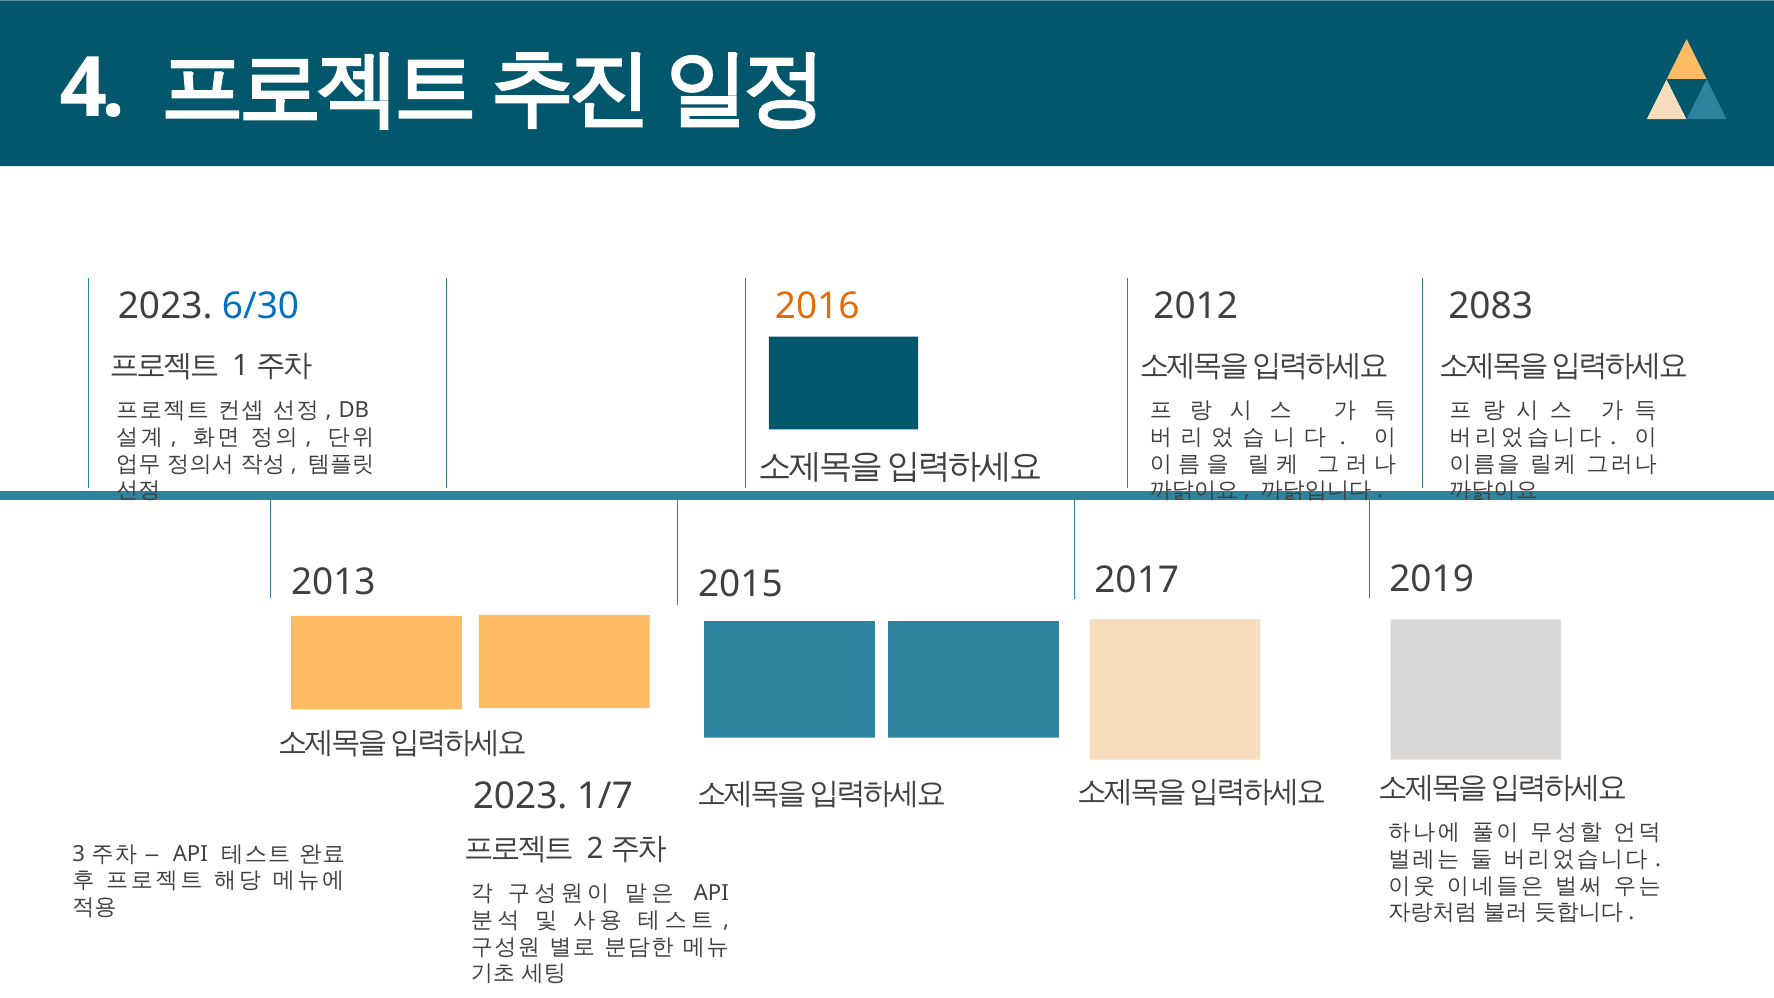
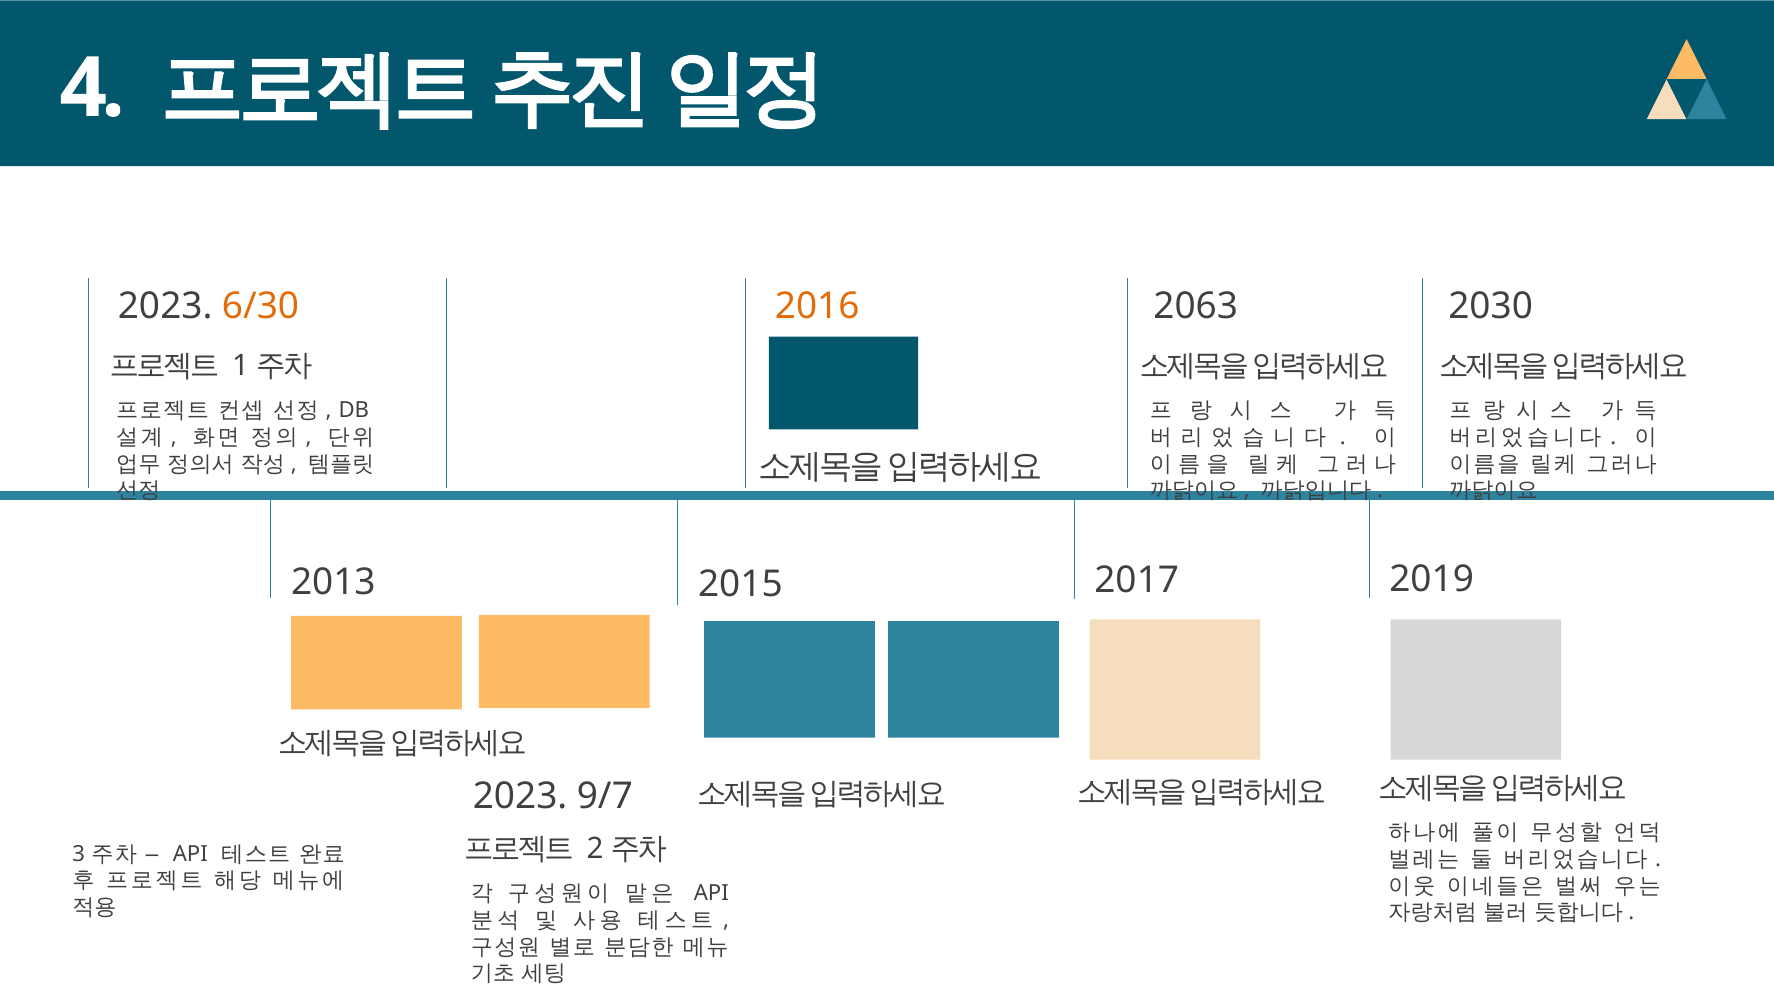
6/30 colour: blue -> orange (261, 307)
2012: 2012 -> 2063 (1196, 307)
2083: 2083 -> 2030 (1491, 307)
1/7: 1/7 -> 9/7 (605, 797)
